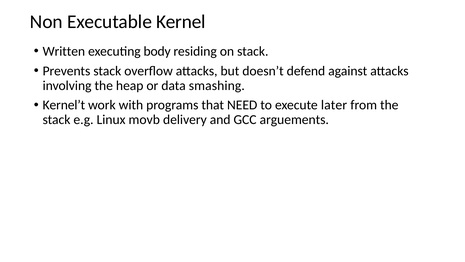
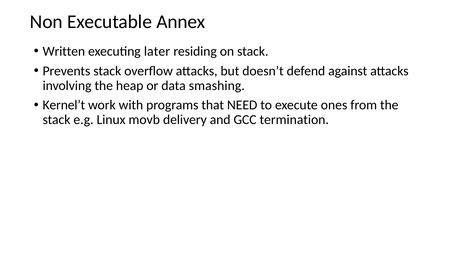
Kernel: Kernel -> Annex (181, 22)
body: body -> later (157, 51)
later: later -> ones (334, 105)
arguements: arguements -> termination (294, 120)
